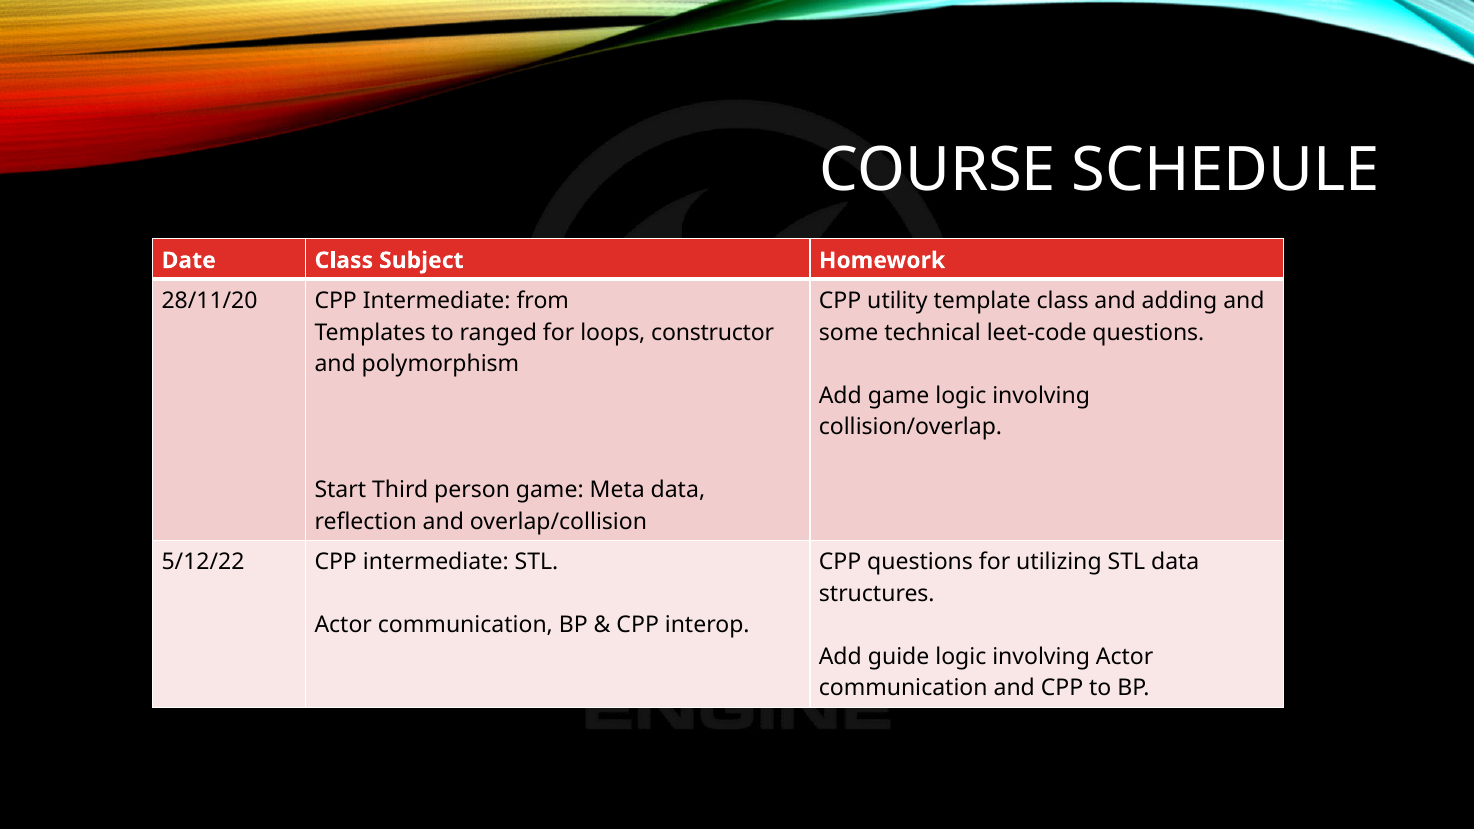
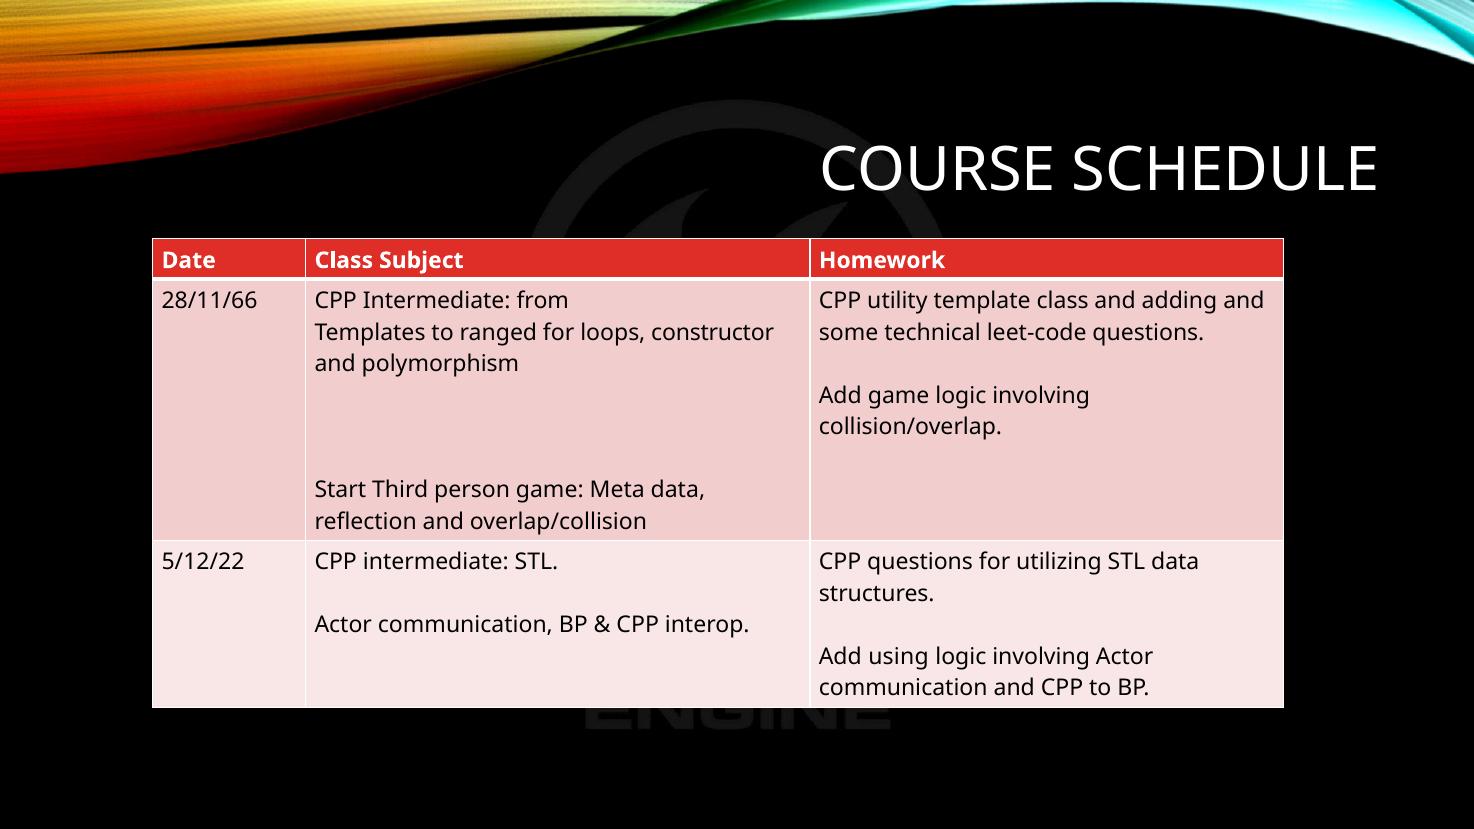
28/11/20: 28/11/20 -> 28/11/66 (210, 301)
guide: guide -> using (899, 657)
